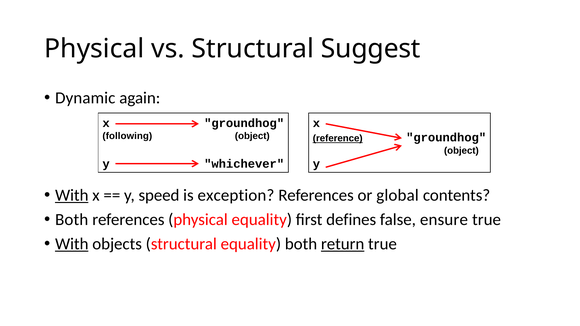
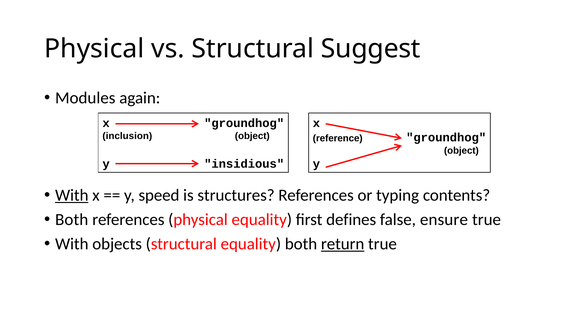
Dynamic: Dynamic -> Modules (85, 98)
following: following -> inclusion (127, 136)
reference underline: present -> none (338, 139)
whichever: whichever -> insidious (244, 164)
exception: exception -> structures (236, 195)
global: global -> typing (398, 195)
With underline: present -> none (72, 244)
